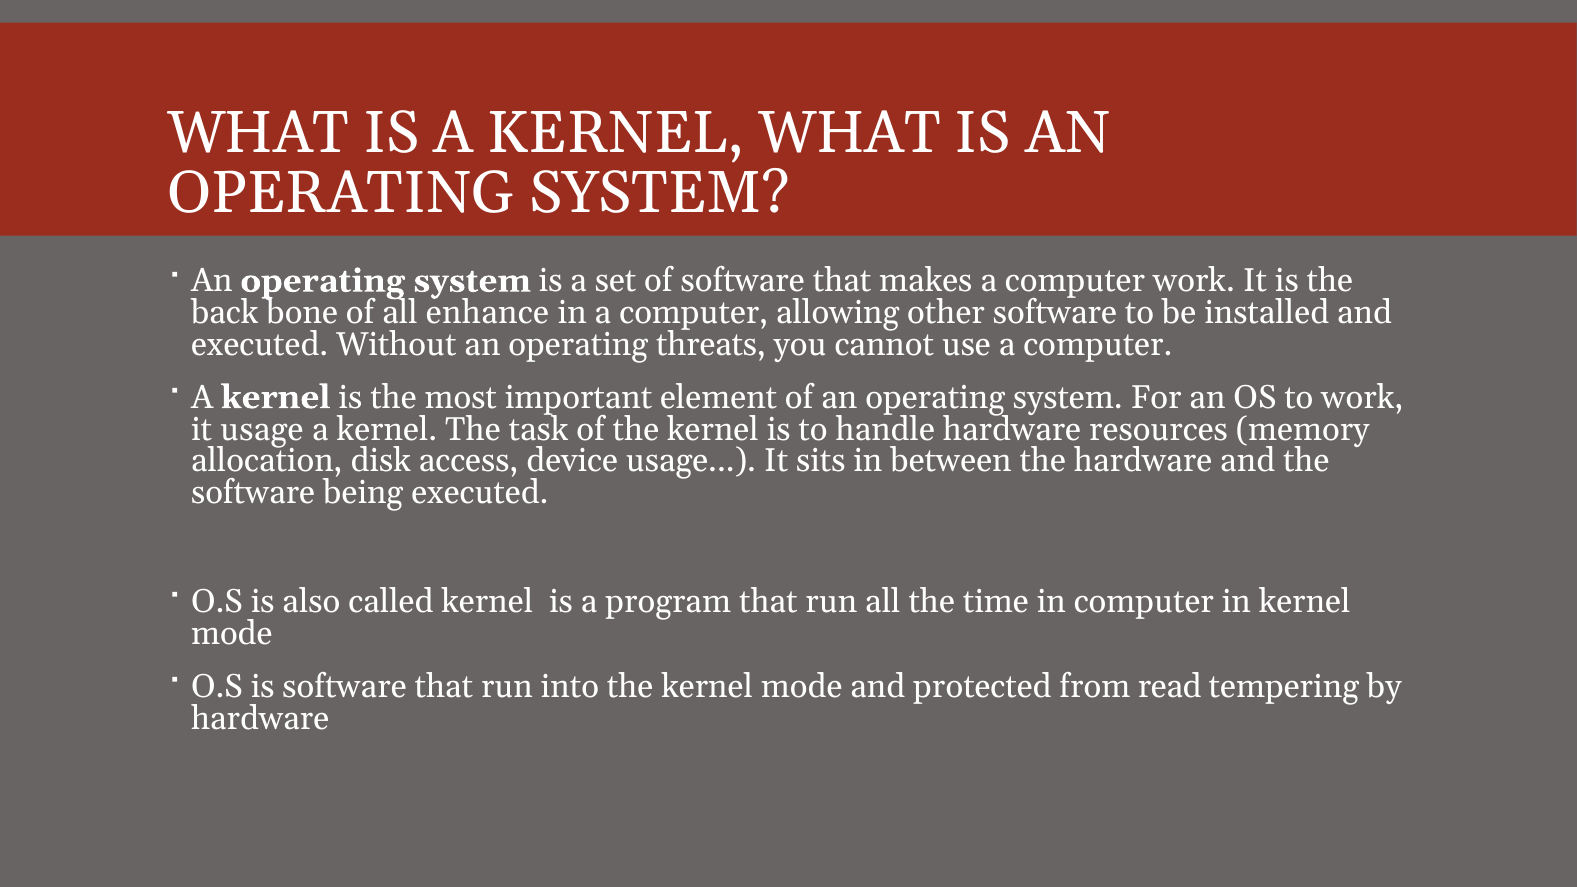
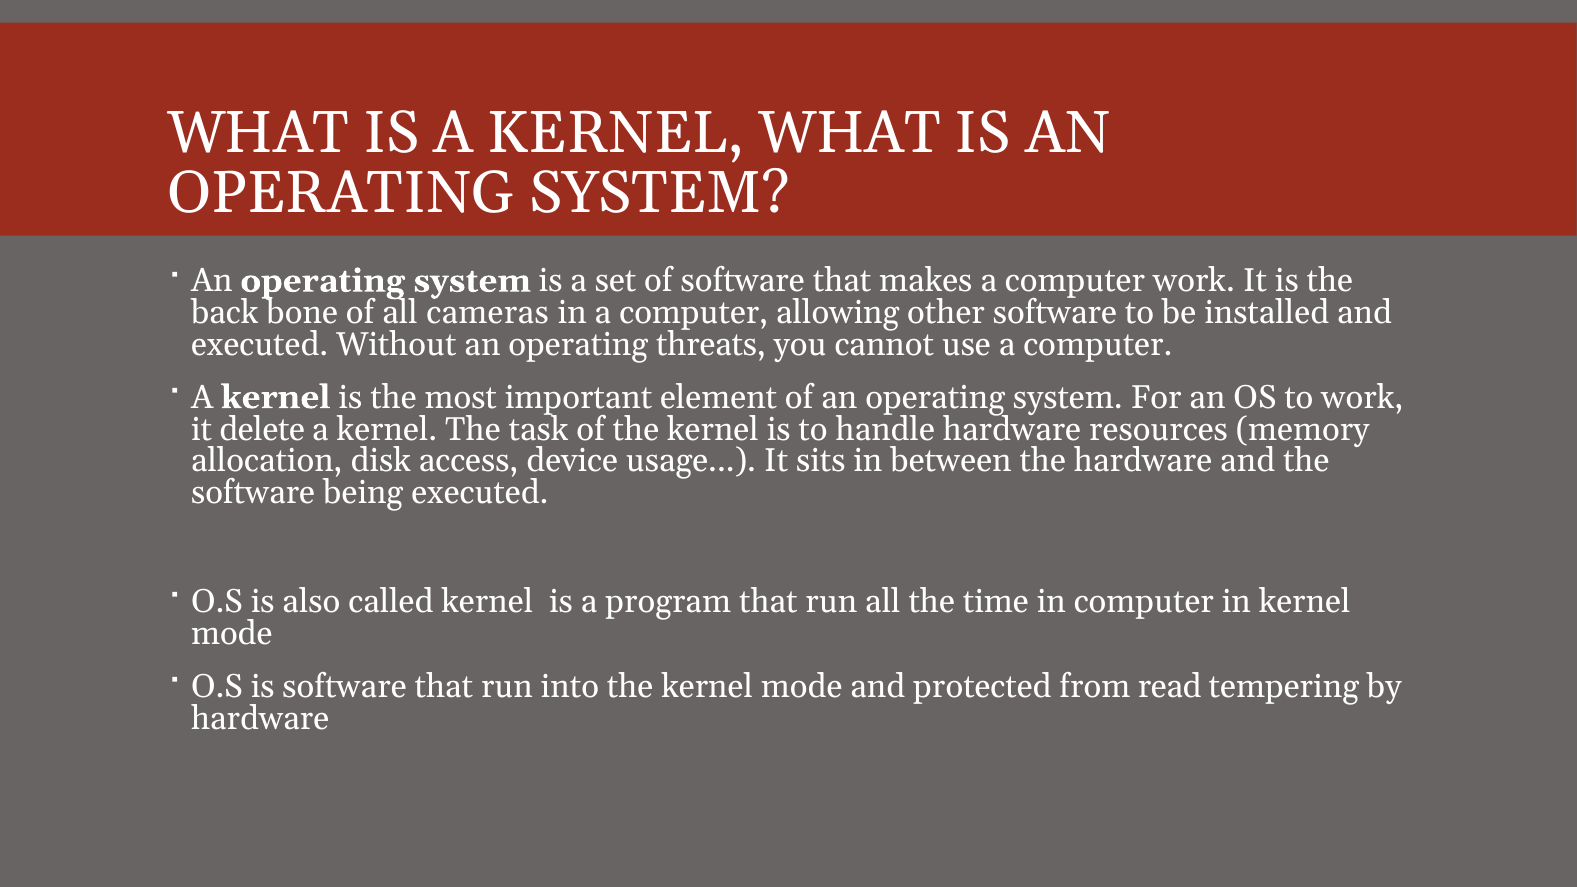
enhance: enhance -> cameras (488, 313)
it usage: usage -> delete (262, 429)
